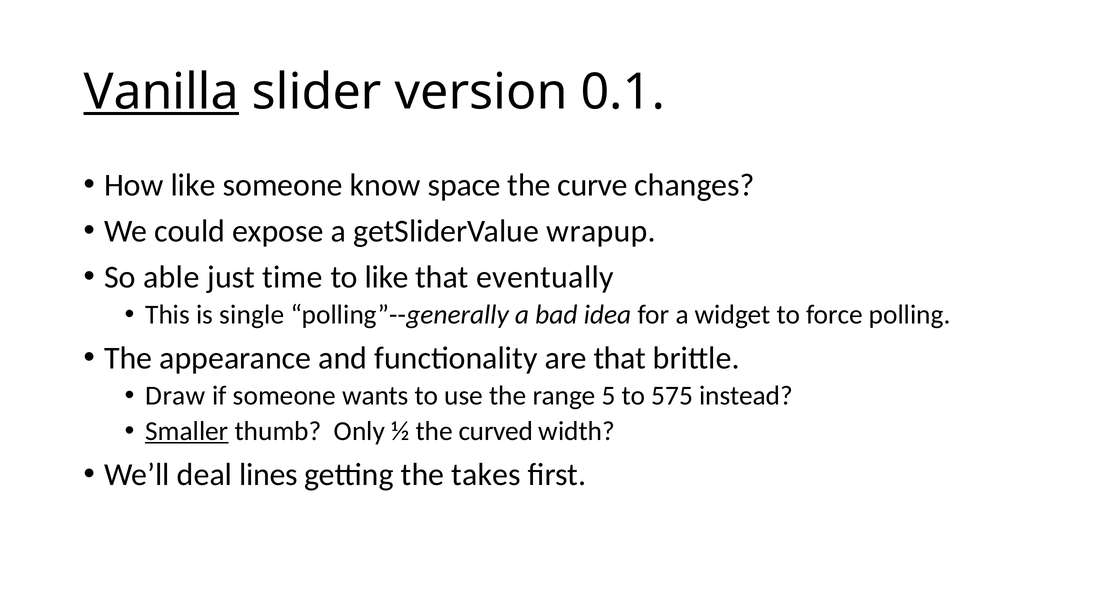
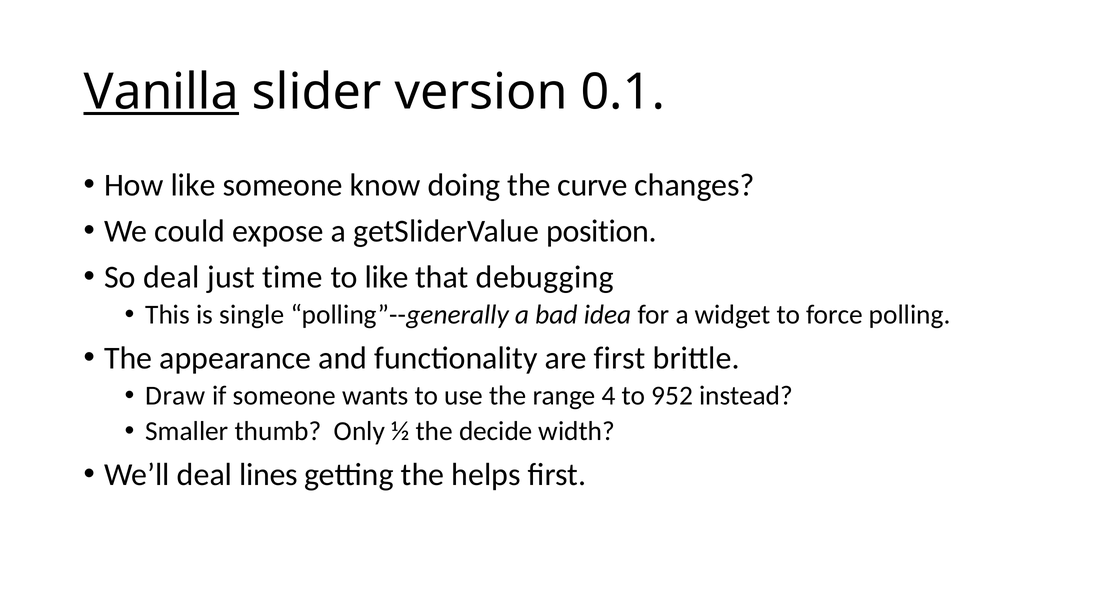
space: space -> doing (464, 185)
wrapup: wrapup -> position (602, 231)
So able: able -> deal (171, 277)
eventually: eventually -> debugging (545, 277)
are that: that -> first (620, 358)
5: 5 -> 4 (609, 396)
575: 575 -> 952 (672, 396)
Smaller underline: present -> none (187, 431)
curved: curved -> decide (496, 431)
takes: takes -> helps (486, 475)
